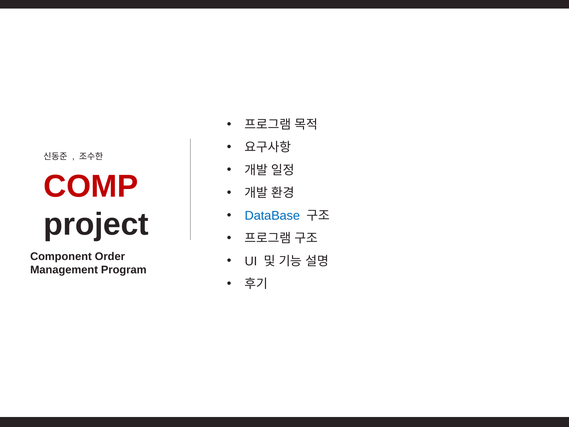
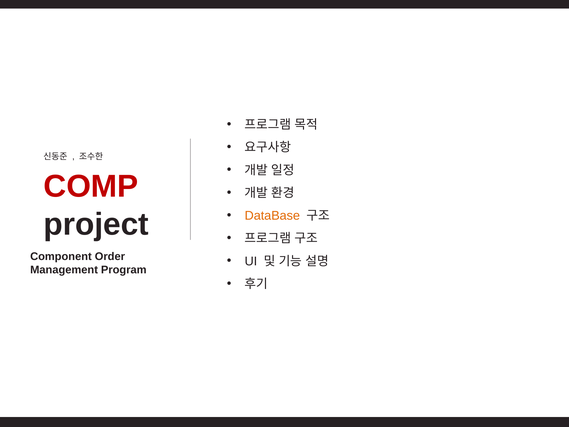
DataBase colour: blue -> orange (272, 216)
